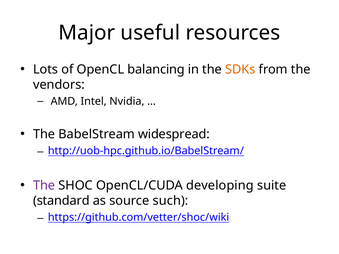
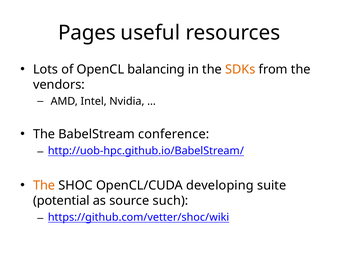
Major: Major -> Pages (87, 33)
widespread: widespread -> conference (174, 134)
The colour: purple -> orange (44, 186)
standard: standard -> potential (61, 201)
